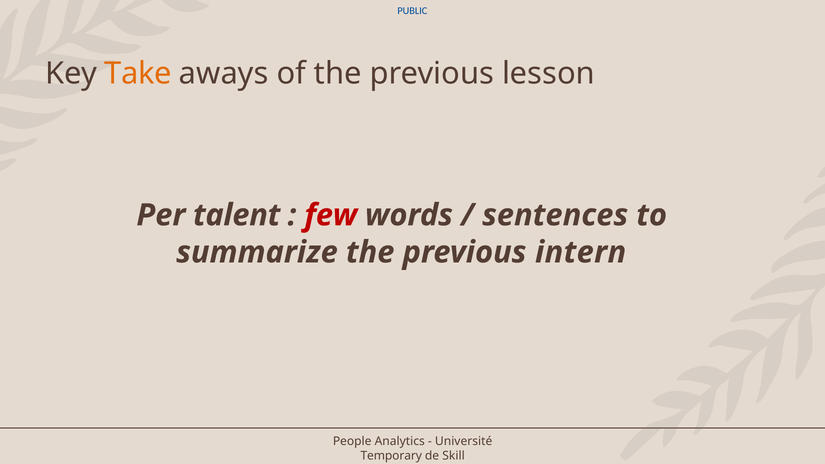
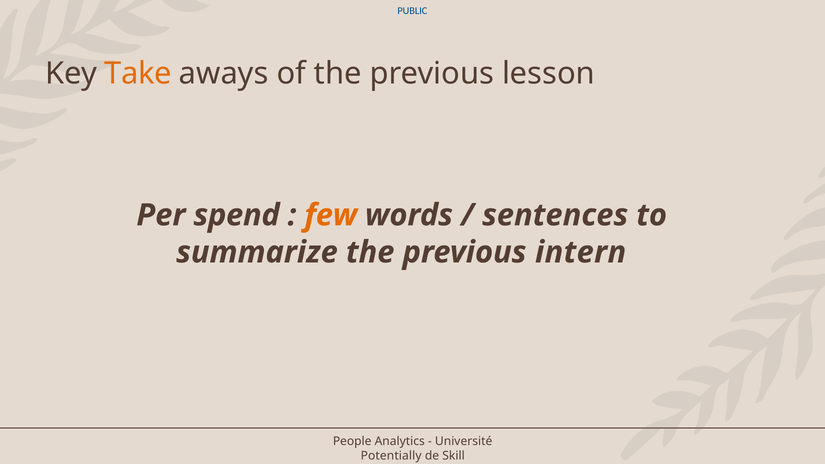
talent: talent -> spend (237, 215)
few colour: red -> orange (331, 215)
Temporary: Temporary -> Potentially (391, 456)
